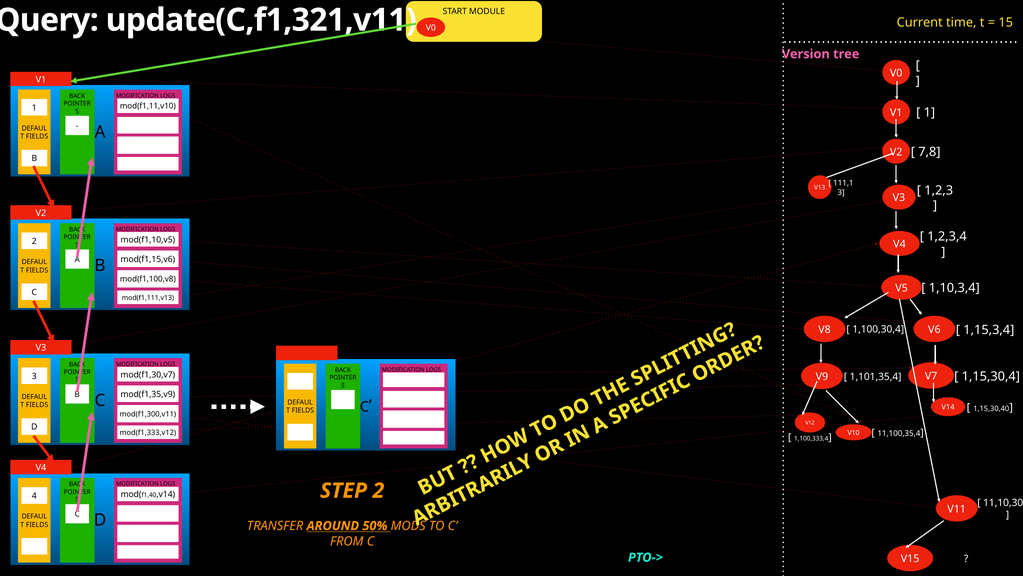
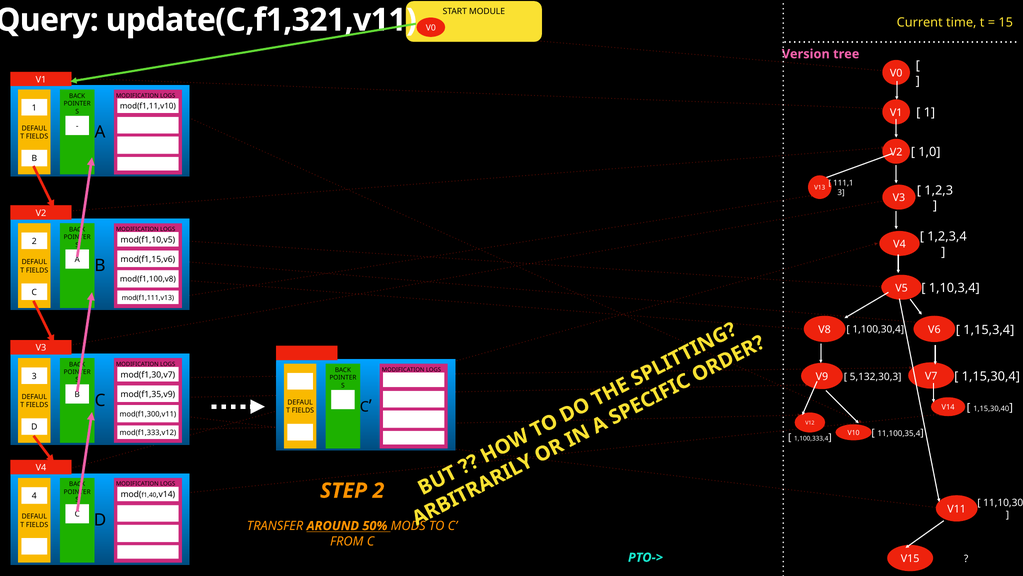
7,8: 7,8 -> 1,0 (929, 152)
1,101,35,4: 1,101,35,4 -> 5,132,30,3 (876, 376)
